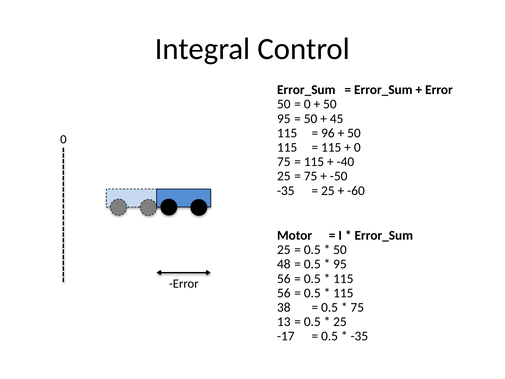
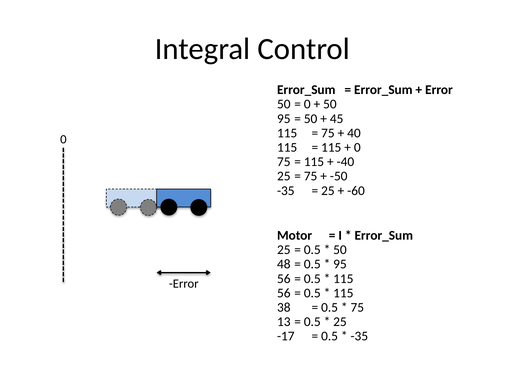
96: 96 -> 75 (328, 133)
50: 50 -> 40 (354, 133)
